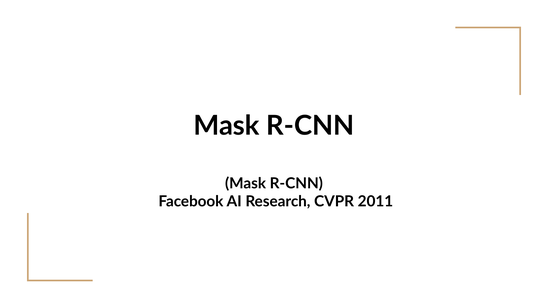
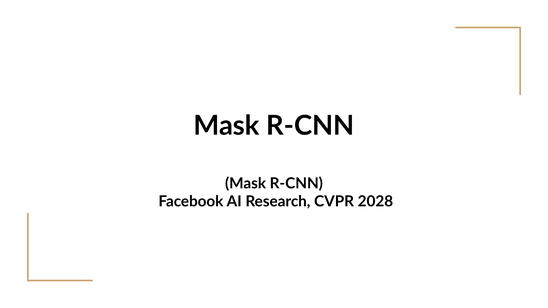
2011: 2011 -> 2028 (375, 202)
